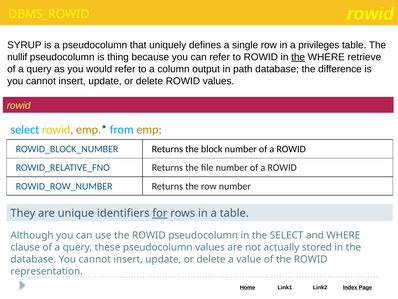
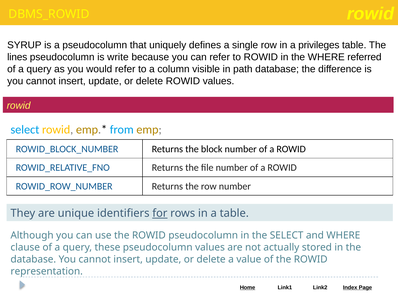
nullif: nullif -> lines (17, 57)
thing: thing -> write (118, 57)
the underline: present -> none (298, 57)
retrieve: retrieve -> referred (364, 57)
output: output -> visible (206, 69)
